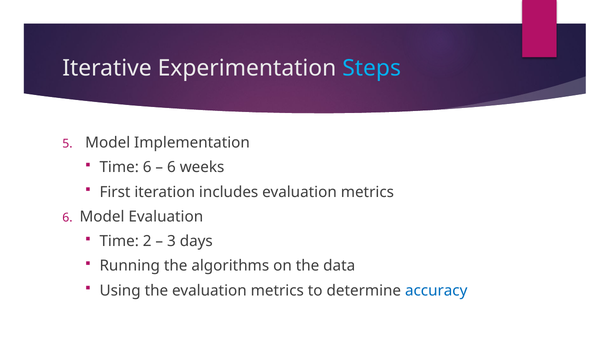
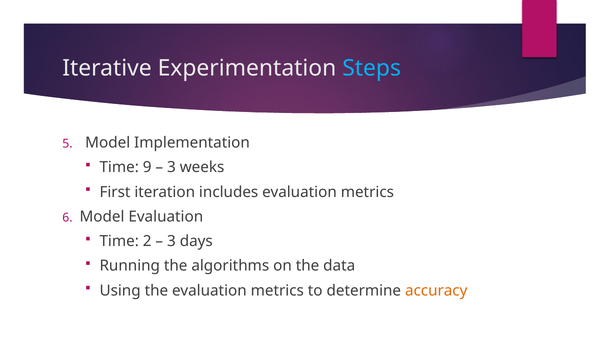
Time 6: 6 -> 9 (147, 167)
6: 6 -> 3 (171, 167)
accuracy colour: blue -> orange (436, 291)
